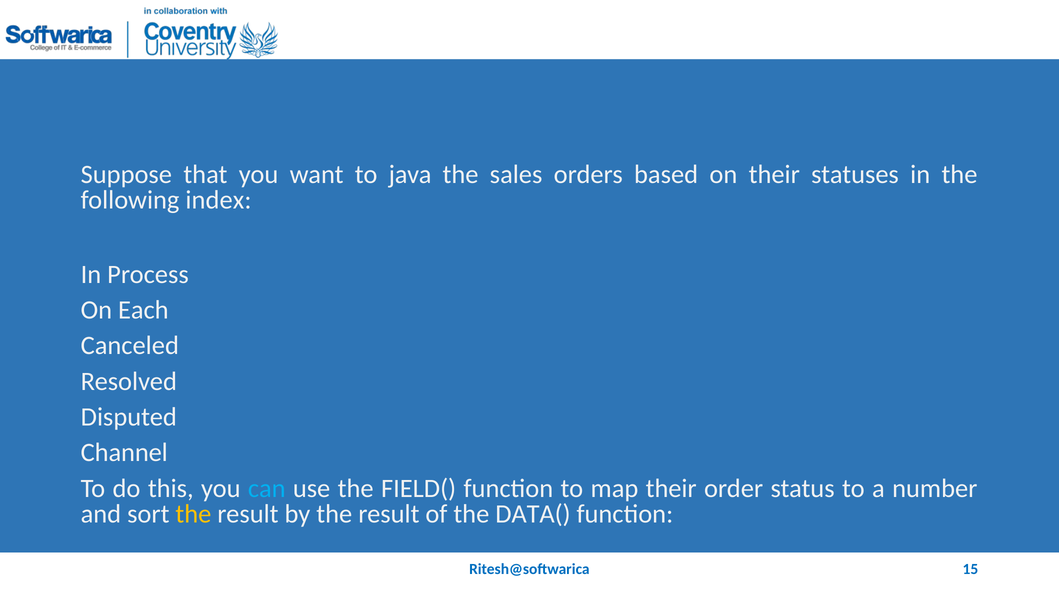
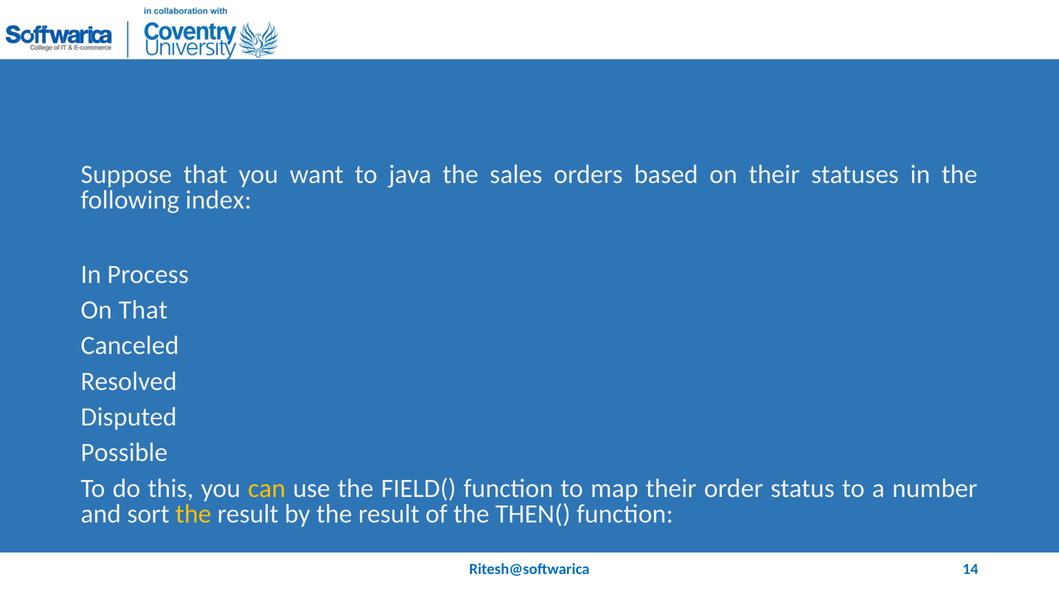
On Each: Each -> That (143, 310)
Channel: Channel -> Possible (124, 452)
can colour: light blue -> yellow (267, 488)
DATA(: DATA( -> THEN( (533, 514)
15: 15 -> 14 (970, 569)
